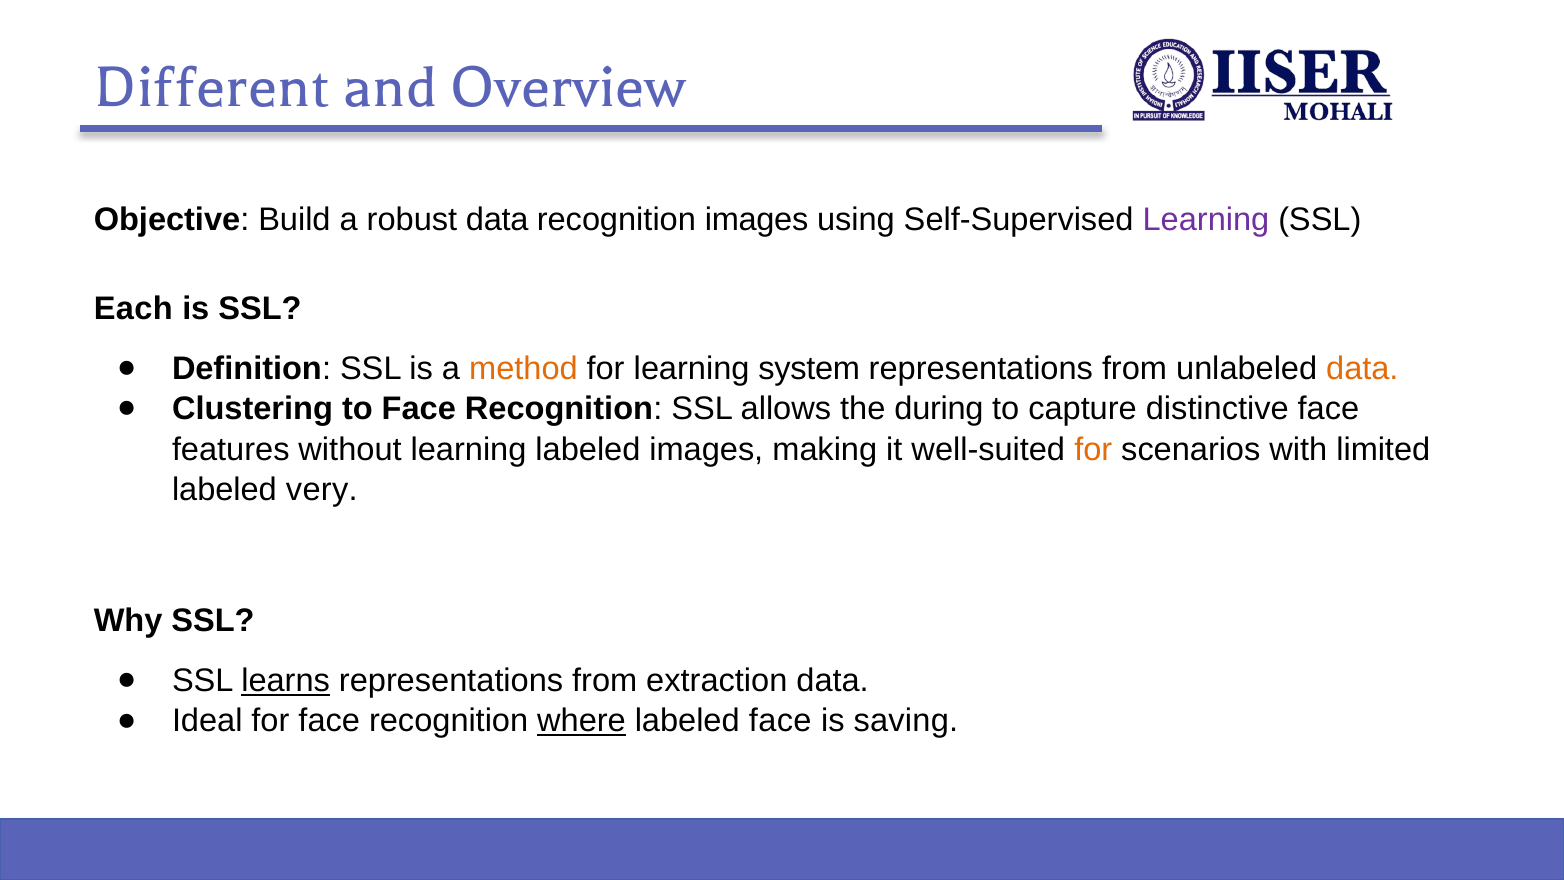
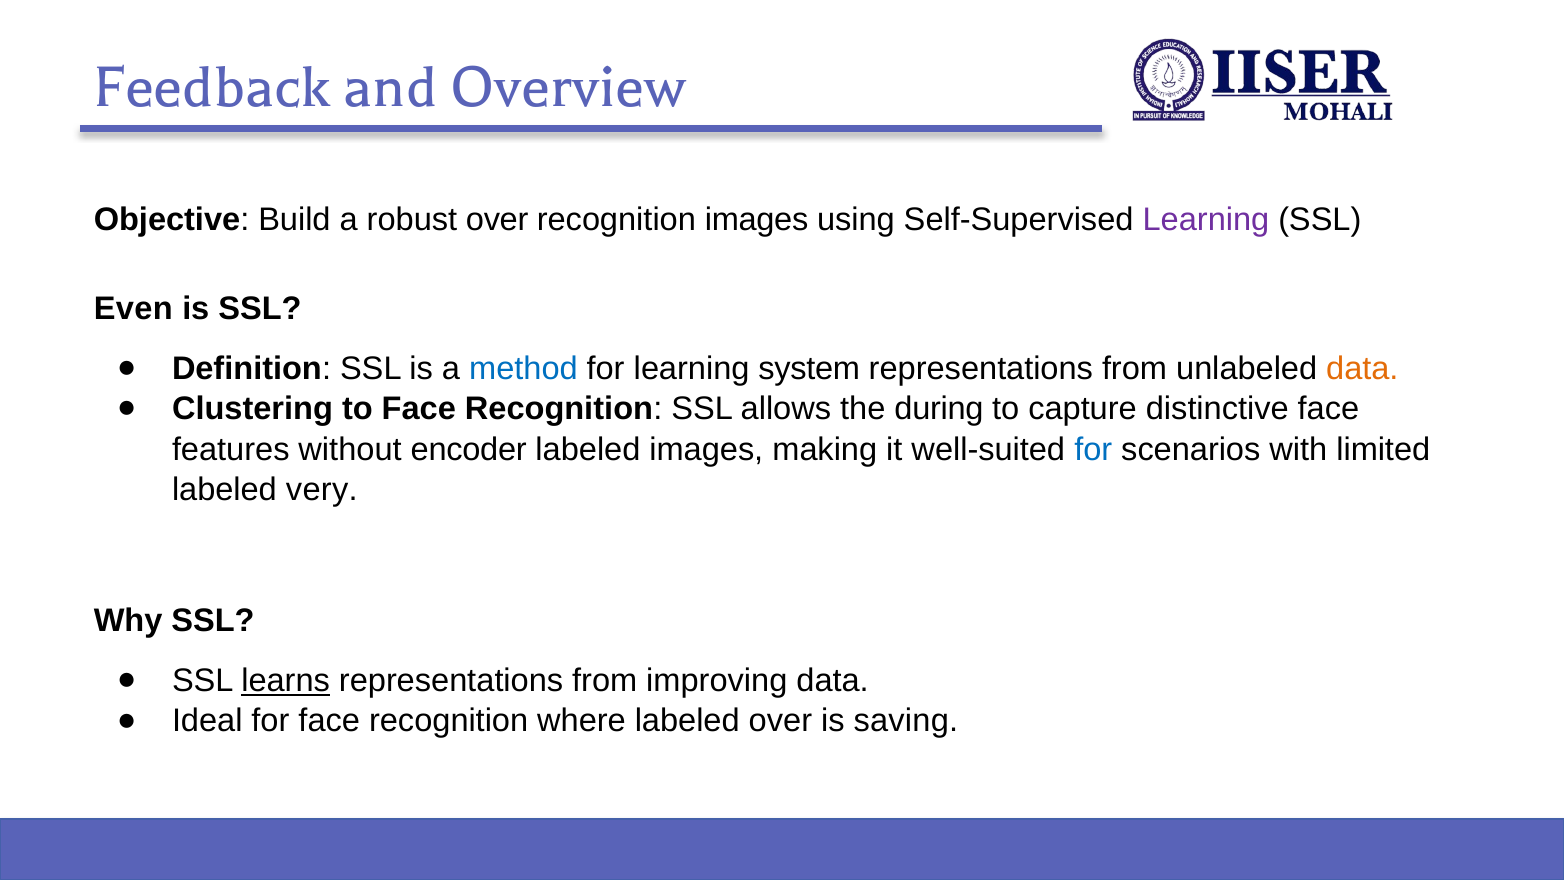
Different: Different -> Feedback (212, 85)
robust data: data -> over (497, 220)
Each: Each -> Even (133, 308)
method colour: orange -> blue (523, 368)
without learning: learning -> encoder (469, 449)
for colour: orange -> blue (1093, 449)
extraction: extraction -> improving (717, 681)
where underline: present -> none (581, 721)
labeled face: face -> over (780, 721)
